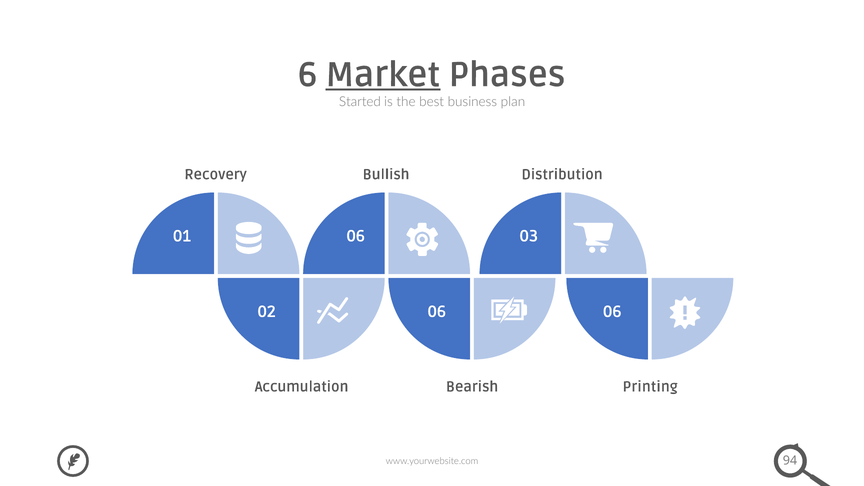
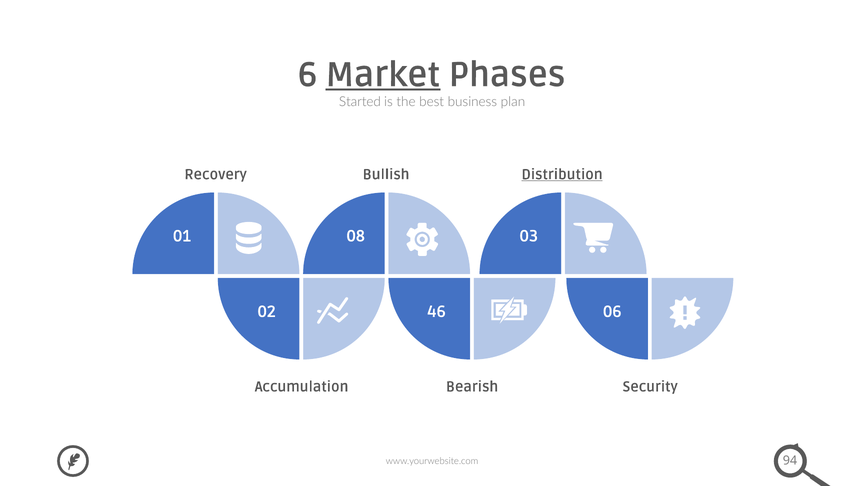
Distribution underline: none -> present (562, 174)
01 06: 06 -> 08 (356, 236)
02 06: 06 -> 46 (437, 312)
Printing: Printing -> Security (650, 387)
